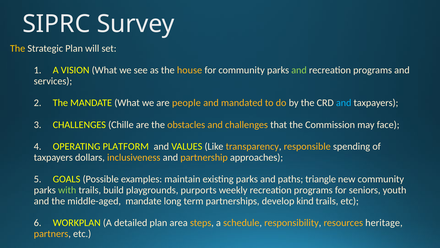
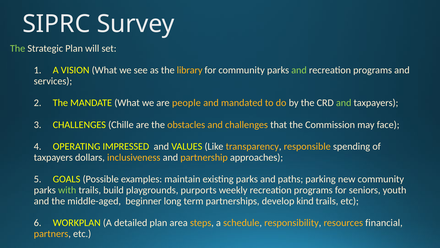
The colour: yellow -> light green (18, 48)
house: house -> library (190, 70)
and colour: light blue -> light green (344, 103)
PLATFORM: PLATFORM -> IMPRESSED (126, 146)
triangle: triangle -> parking (321, 179)
middle-aged mandate: mandate -> beginner (144, 201)
heritage: heritage -> financial (384, 222)
